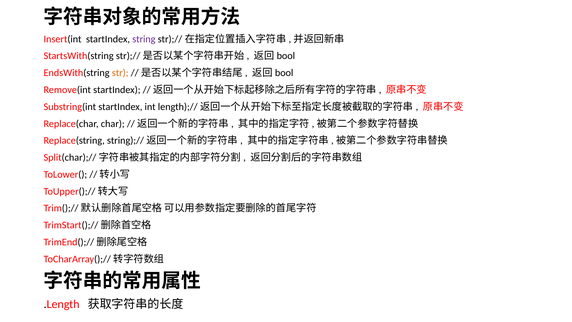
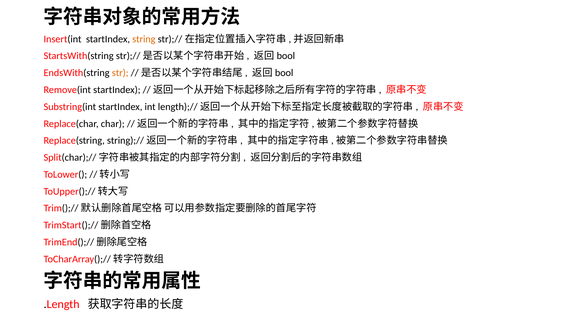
string colour: purple -> orange (144, 39)
